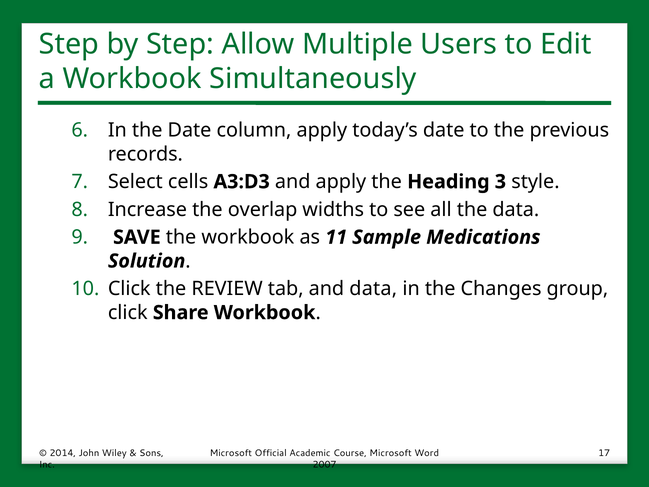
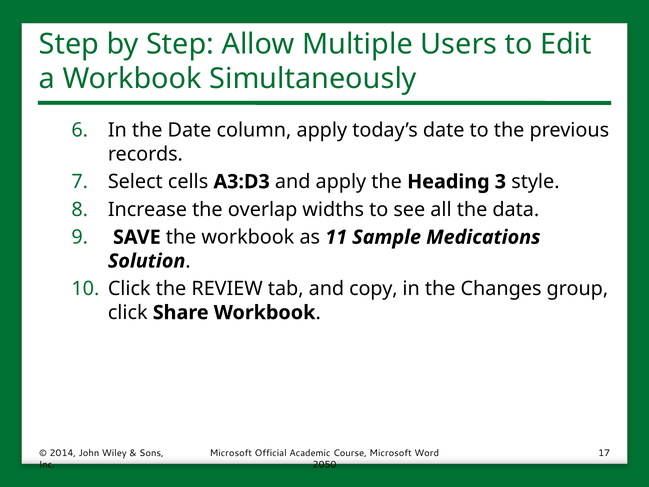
and data: data -> copy (373, 289)
2007: 2007 -> 2050 (325, 464)
